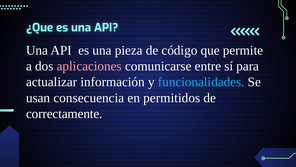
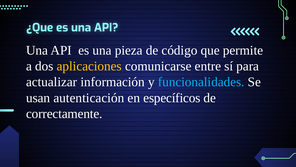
aplicaciones colour: pink -> yellow (89, 66)
consecuencia: consecuencia -> autenticación (89, 98)
permitidos: permitidos -> específicos (172, 98)
